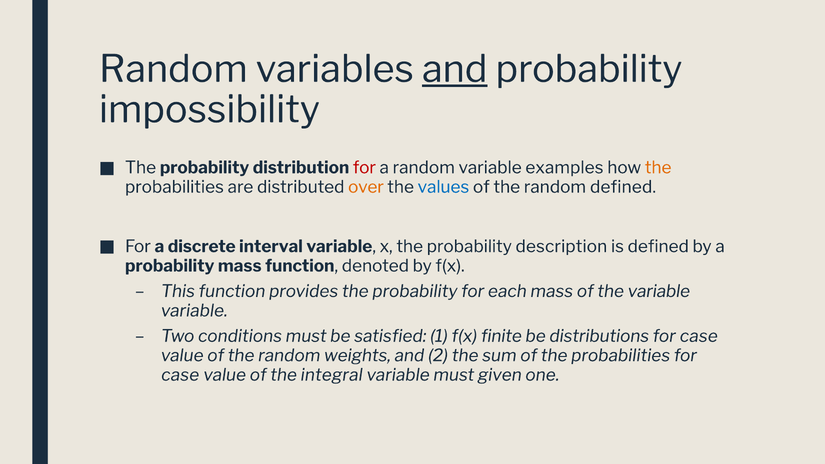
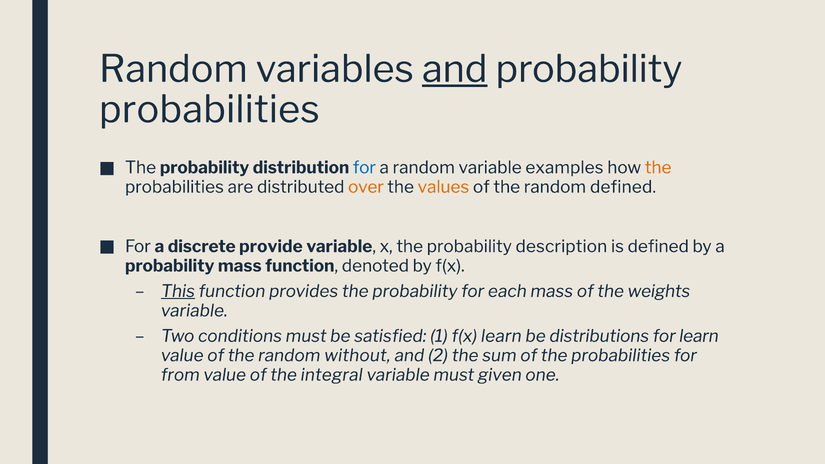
impossibility: impossibility -> probabilities (209, 110)
for colour: red -> blue (364, 168)
values colour: blue -> orange (443, 187)
interval: interval -> provide (271, 246)
This underline: none -> present (178, 291)
the variable: variable -> weights (659, 291)
f(x finite: finite -> learn (501, 336)
case: case -> learn (699, 336)
weights: weights -> without (357, 356)
case: case -> from (180, 375)
